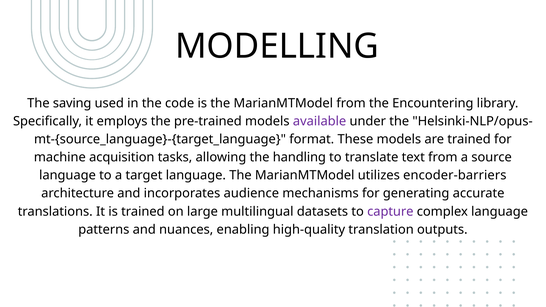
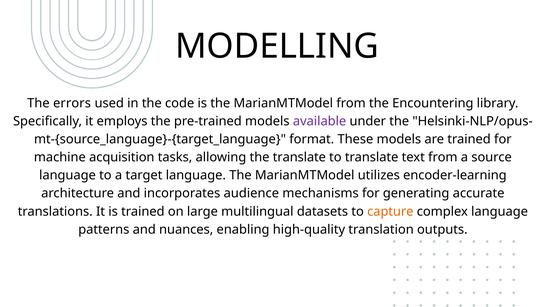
saving: saving -> errors (72, 103)
the handling: handling -> translate (299, 157)
encoder-barriers: encoder-barriers -> encoder-learning (455, 175)
capture colour: purple -> orange (390, 212)
